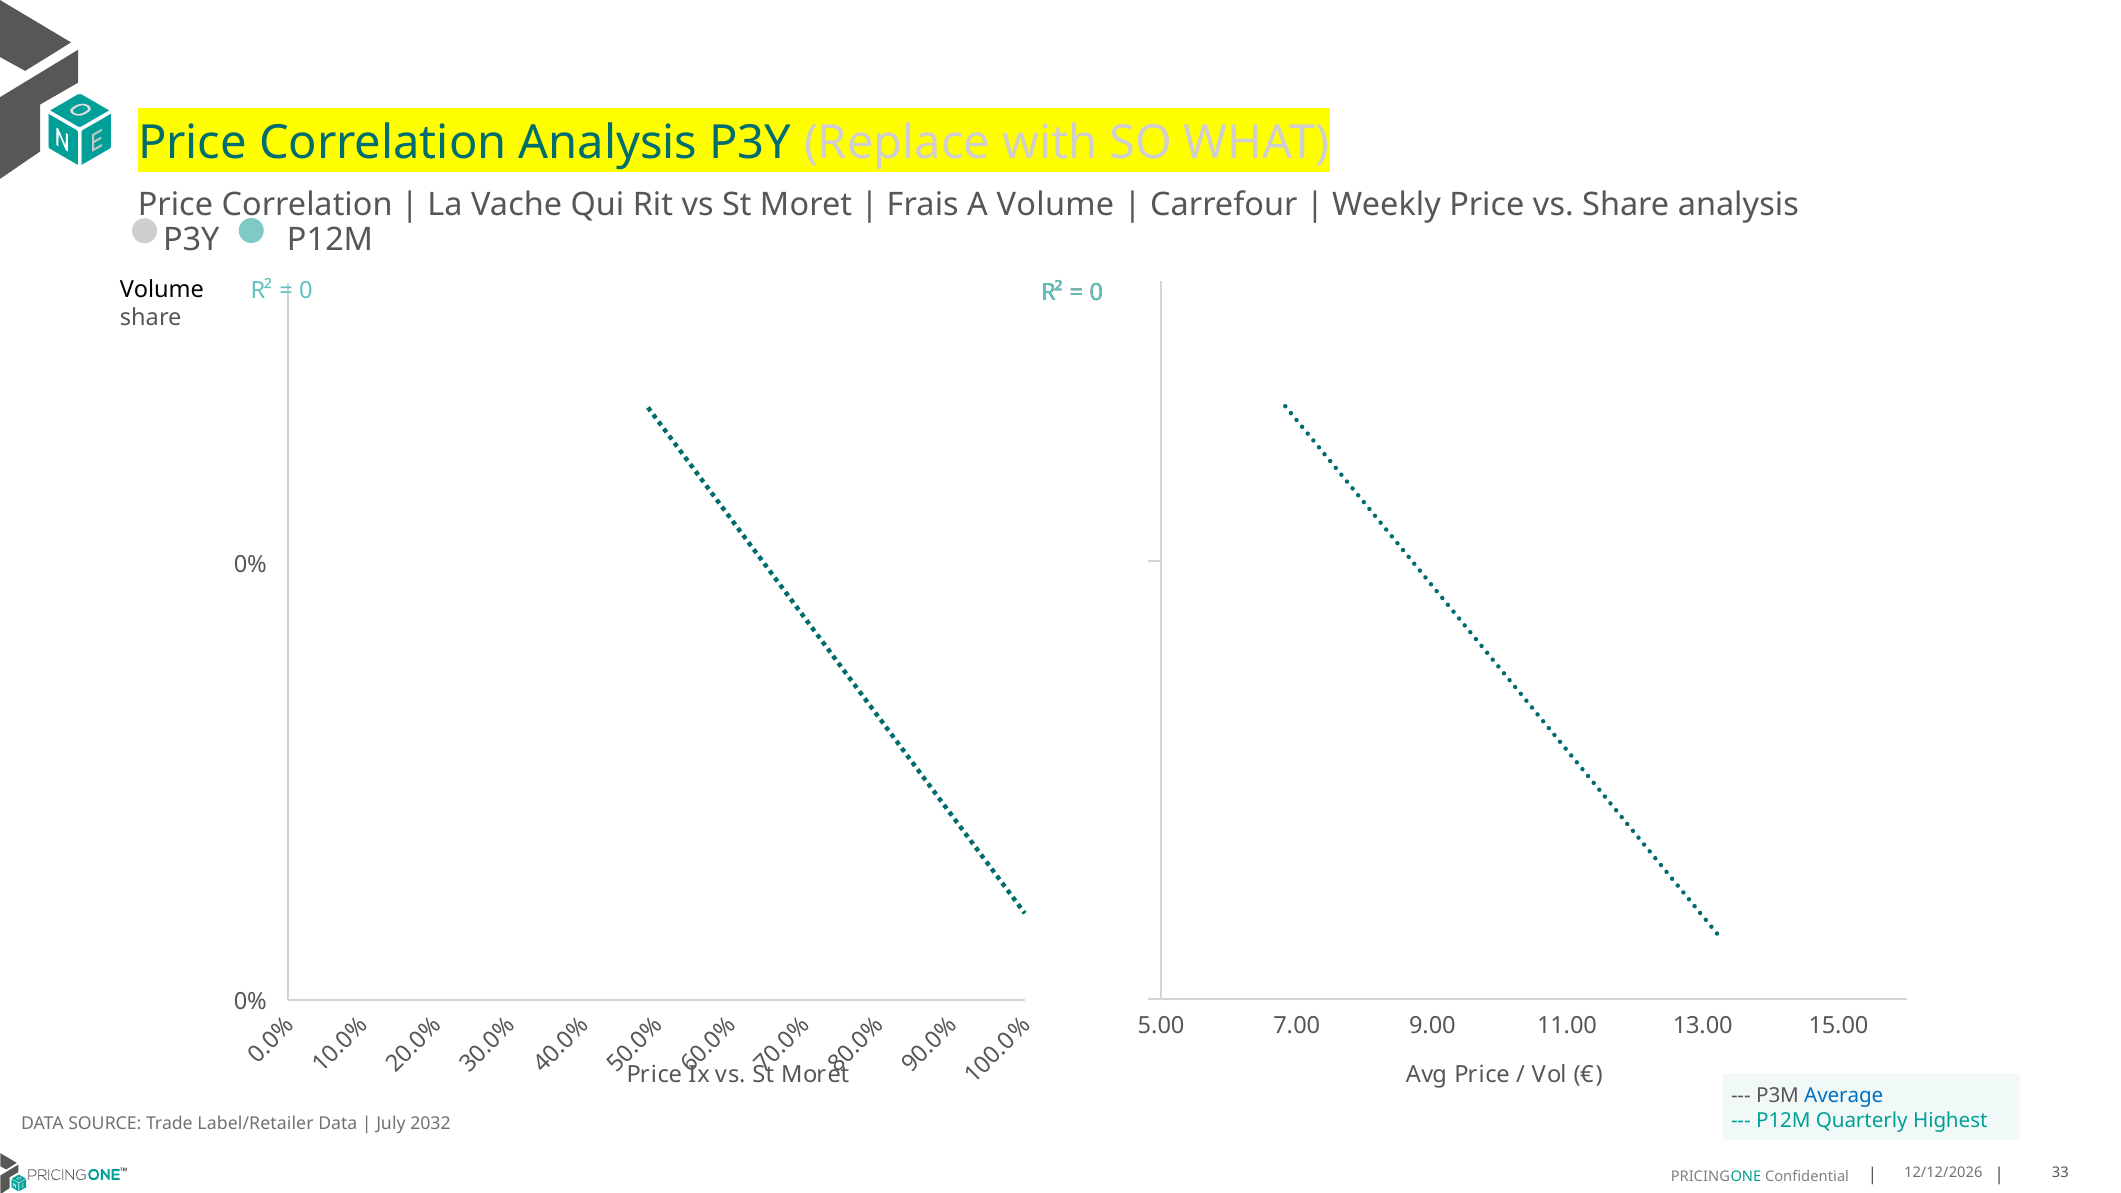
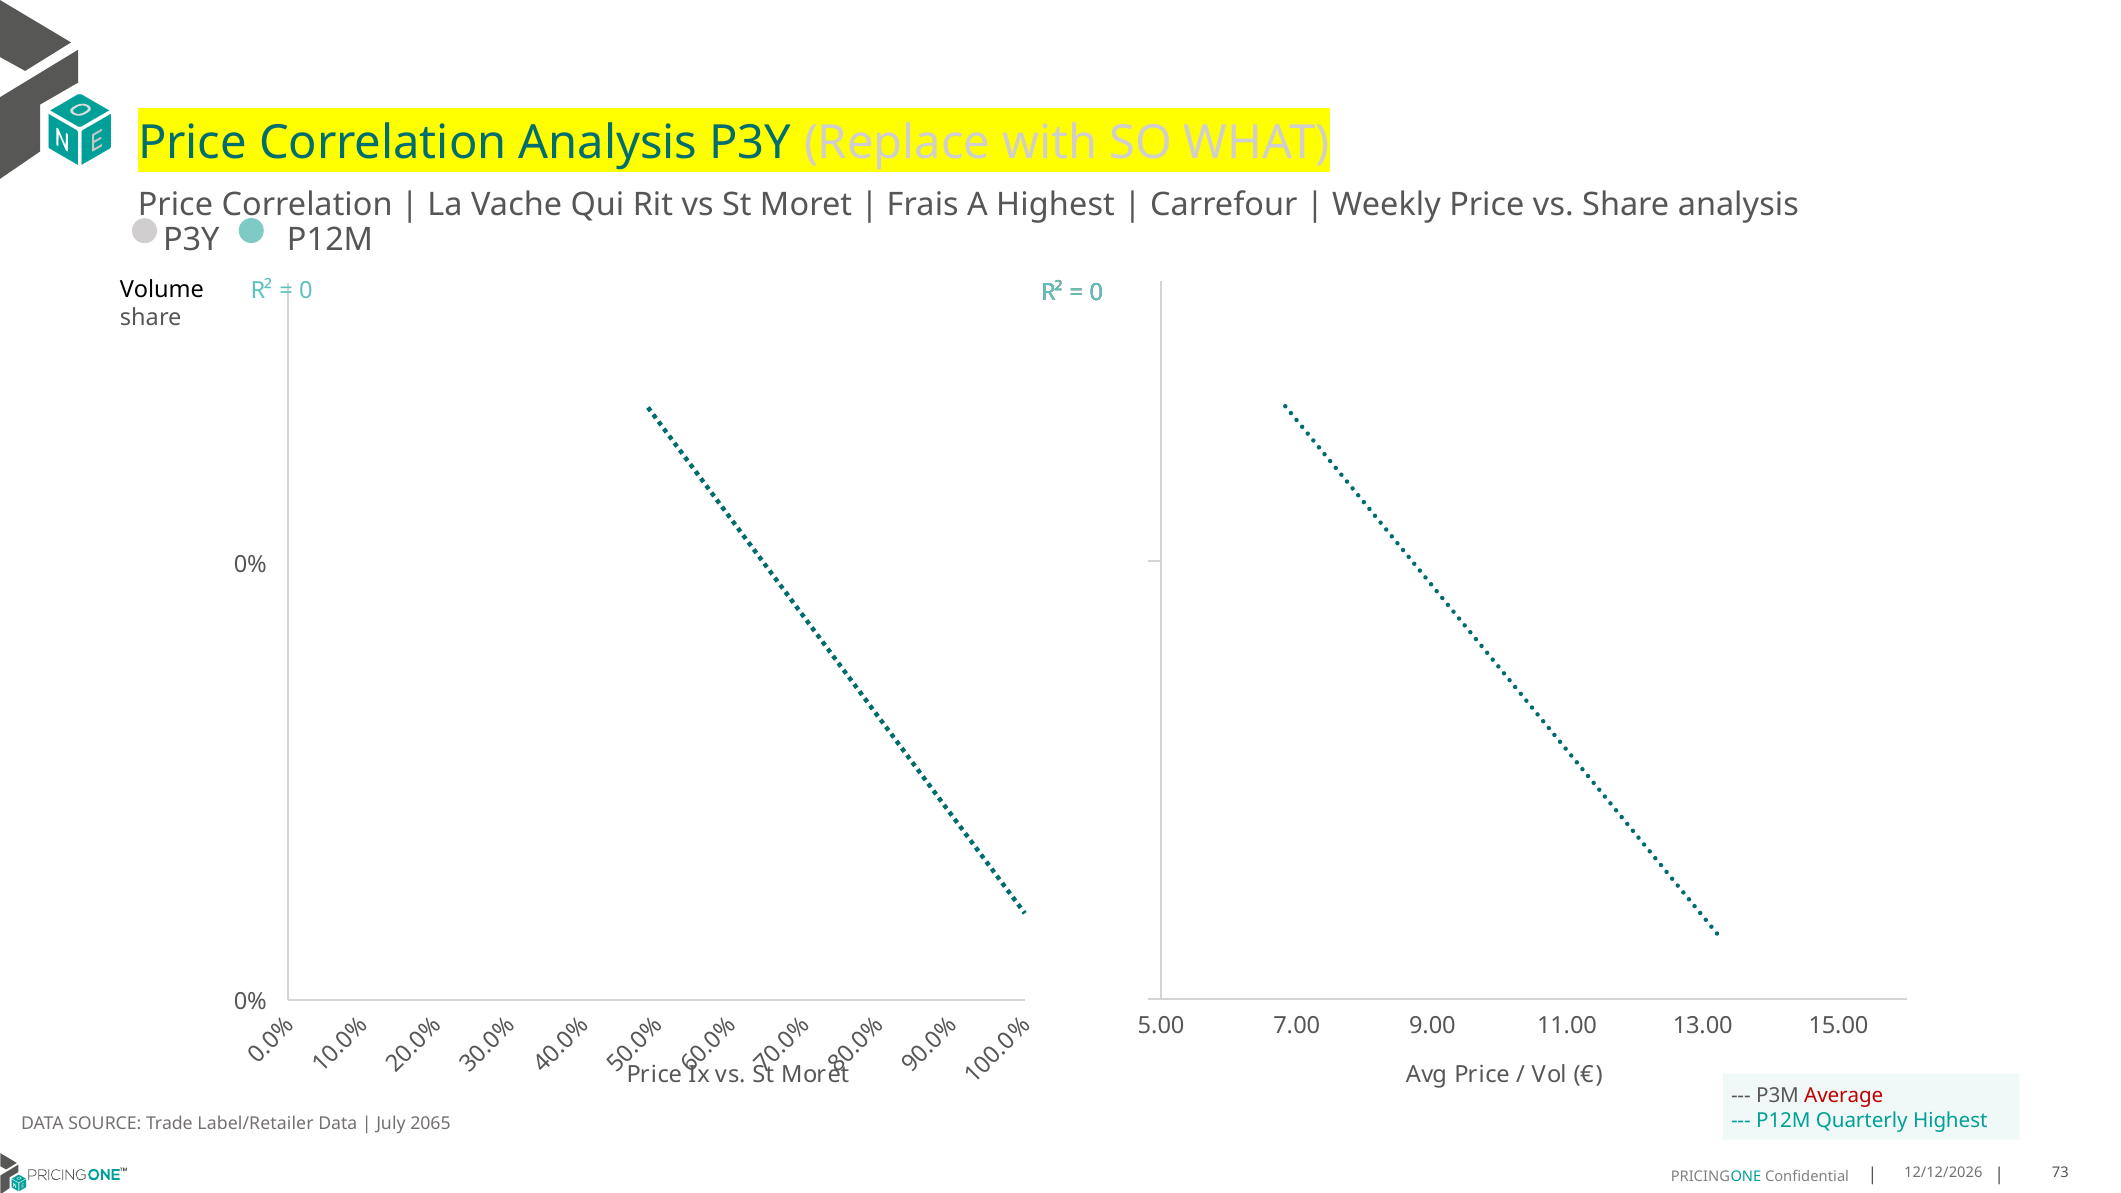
A Volume: Volume -> Highest (1056, 205)
Average colour: blue -> red (1844, 1096)
2032: 2032 -> 2065 (431, 1124)
33: 33 -> 73 (2060, 1173)
